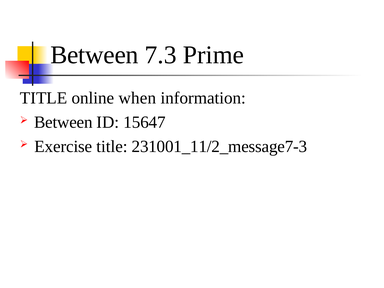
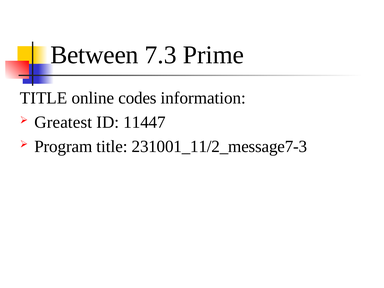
when: when -> codes (138, 98)
Between: Between -> Greatest (63, 122)
15647: 15647 -> 11447 (145, 122)
Exercise: Exercise -> Program (63, 147)
